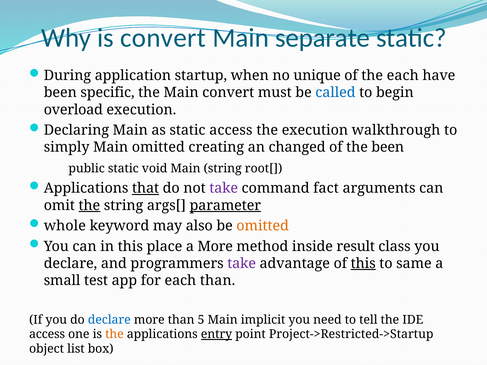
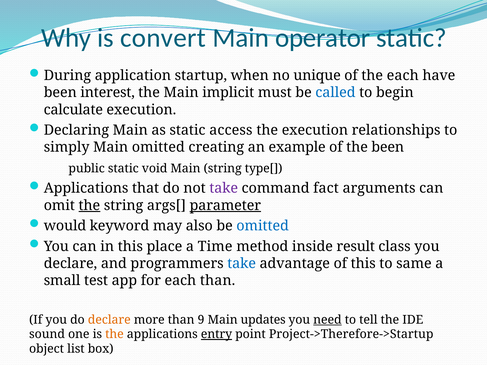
separate: separate -> operator (323, 38)
specific: specific -> interest (108, 93)
Main convert: convert -> implicit (228, 93)
overload: overload -> calculate (73, 110)
walkthrough: walkthrough -> relationships (396, 130)
changed: changed -> example (297, 147)
root[: root[ -> type[ (264, 169)
that underline: present -> none (146, 188)
whole: whole -> would (65, 226)
omitted colour: orange -> blue (263, 226)
a More: More -> Time (215, 247)
take colour: purple -> blue (242, 264)
this underline: present -> none (363, 264)
declare colour: blue -> orange (109, 320)
5: 5 -> 9 (201, 320)
implicit: implicit -> updates (263, 320)
need underline: none -> present (327, 320)
access: access -> sound (47, 335)
Project->Restricted->Startup: Project->Restricted->Startup -> Project->Therefore->Startup (351, 335)
